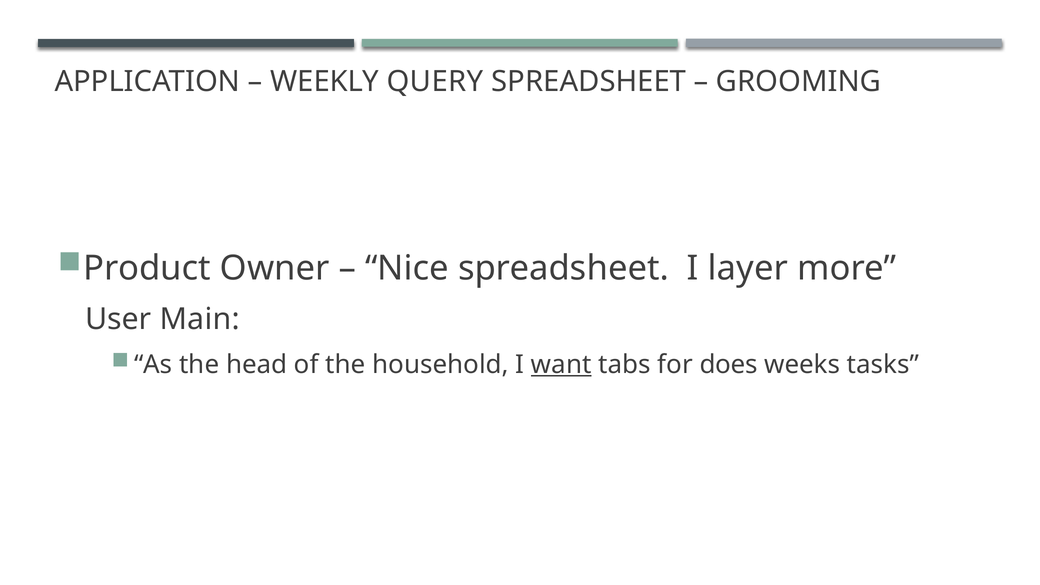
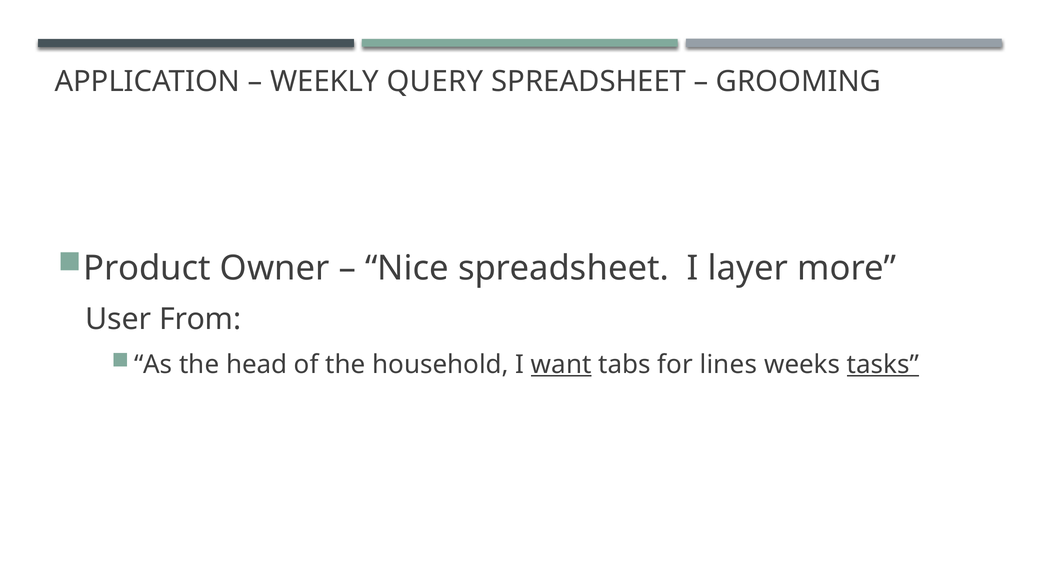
Main: Main -> From (200, 319)
does: does -> lines (728, 365)
tasks underline: none -> present (883, 365)
